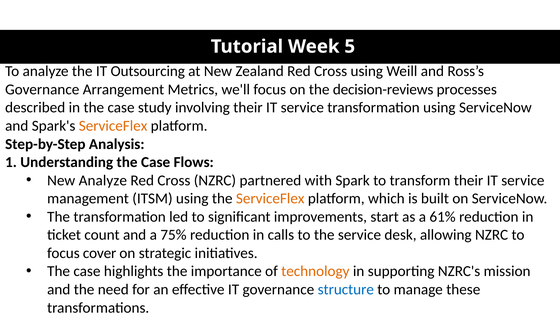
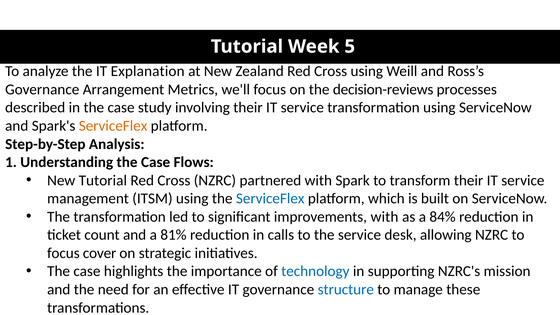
Outsourcing: Outsourcing -> Explanation (148, 71)
New Analyze: Analyze -> Tutorial (103, 180)
ServiceFlex colour: orange -> blue (270, 199)
improvements start: start -> with (384, 217)
61%: 61% -> 84% (443, 217)
75%: 75% -> 81% (173, 235)
technology colour: orange -> blue (315, 271)
